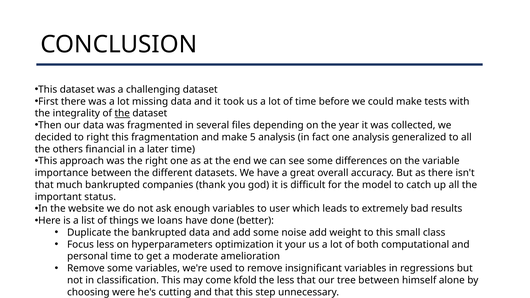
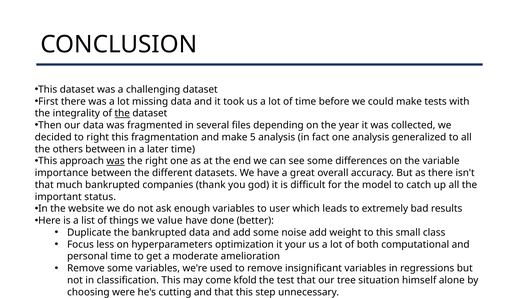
others financial: financial -> between (105, 149)
was underline: none -> present (116, 161)
loans: loans -> value (170, 221)
the less: less -> test (286, 280)
tree between: between -> situation (379, 280)
